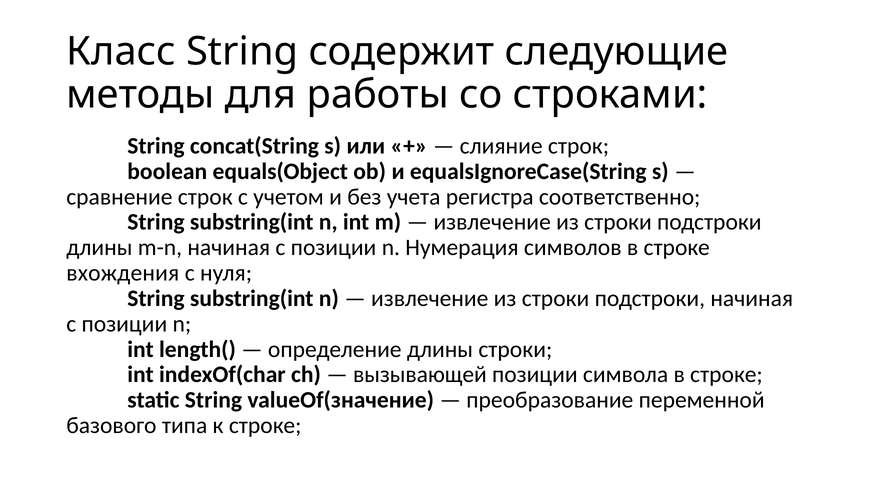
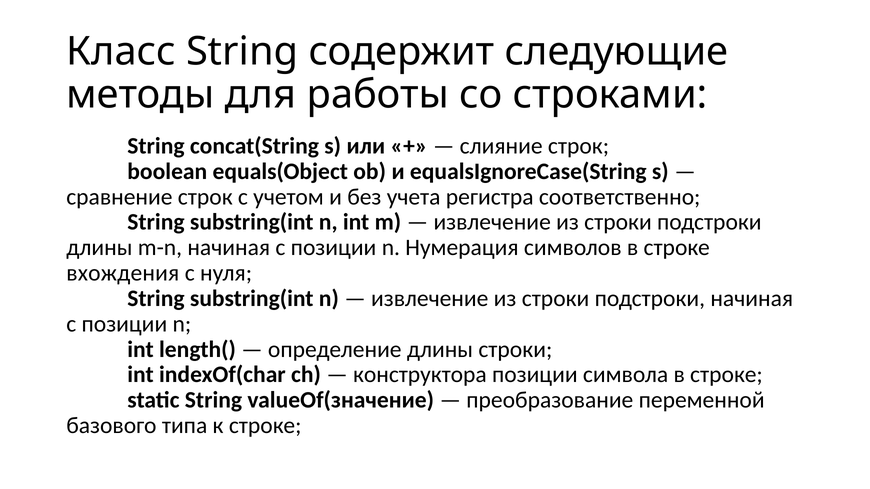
вызывающей: вызывающей -> конструктора (420, 375)
